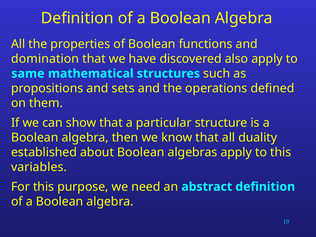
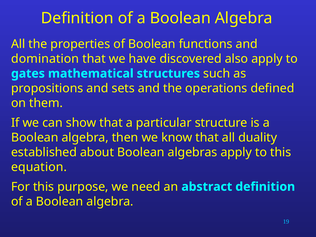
same: same -> gates (28, 74)
variables: variables -> equation (39, 167)
